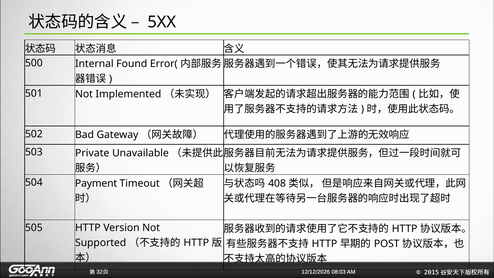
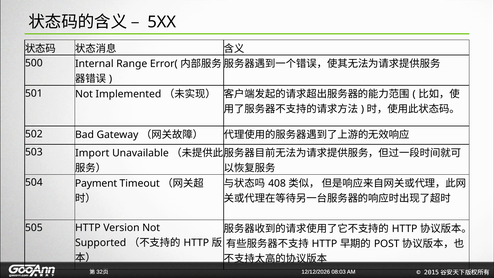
Found: Found -> Range (132, 64)
Private: Private -> Import (92, 153)
